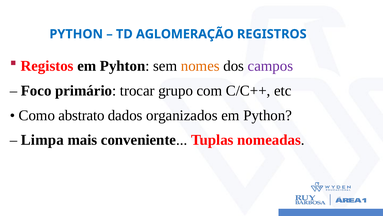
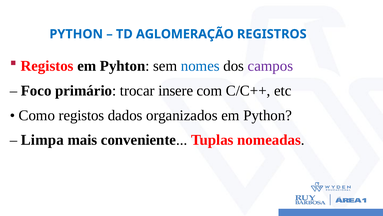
nomes colour: orange -> blue (200, 66)
grupo: grupo -> insere (176, 90)
Como abstrato: abstrato -> registos (81, 115)
